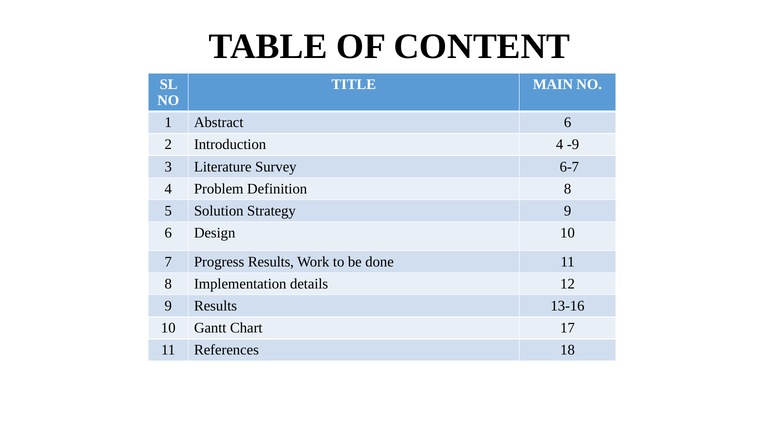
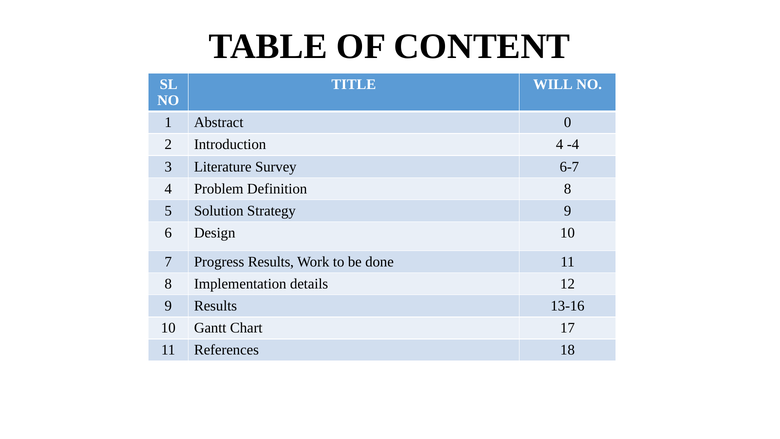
MAIN: MAIN -> WILL (553, 84)
Abstract 6: 6 -> 0 (568, 122)
-9: -9 -> -4 (573, 145)
